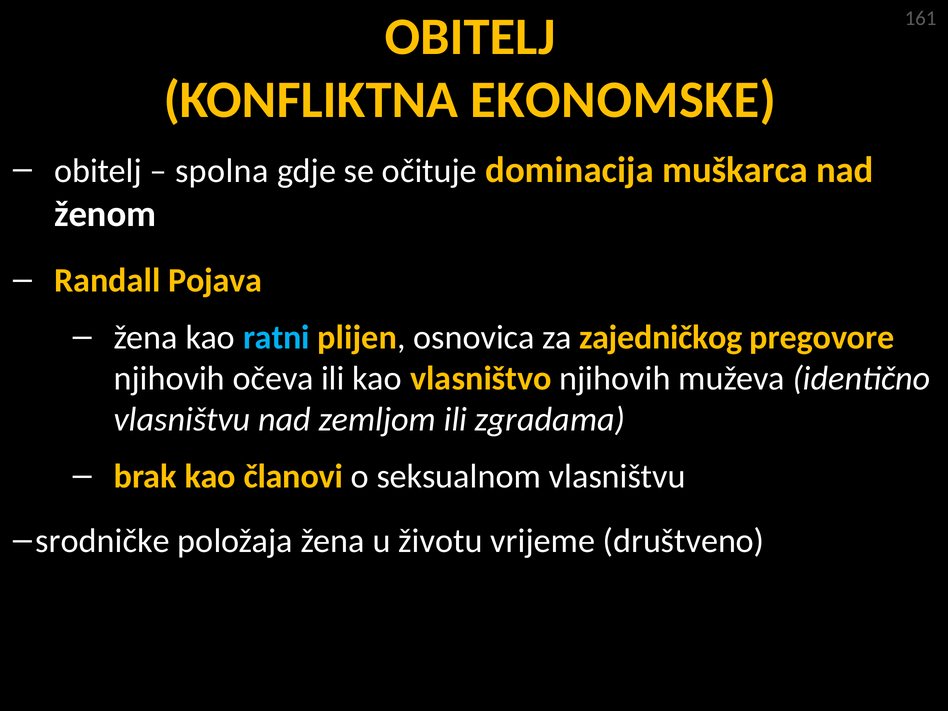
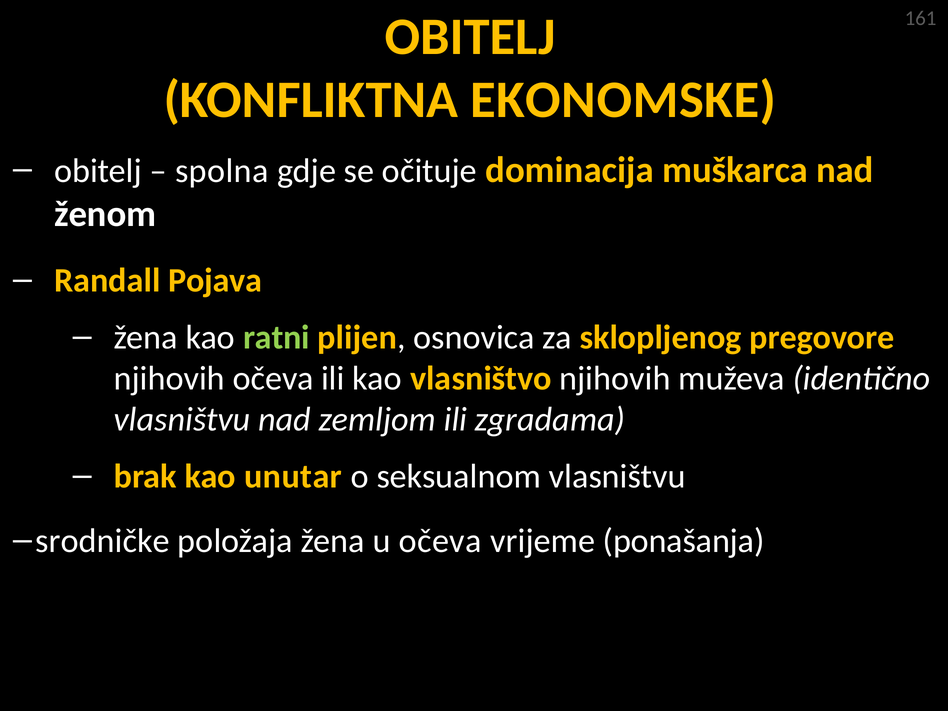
ratni colour: light blue -> light green (276, 337)
zajedničkog: zajedničkog -> sklopljenog (661, 337)
članovi: članovi -> unutar (293, 476)
u životu: životu -> očeva (440, 541)
društveno: društveno -> ponašanja (684, 541)
